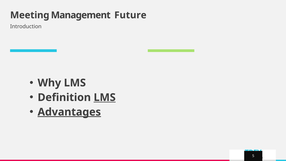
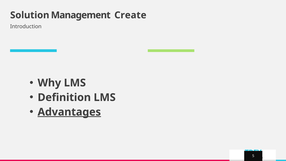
Meeting: Meeting -> Solution (30, 15)
Future: Future -> Create (130, 15)
LMS underline: present -> none (105, 97)
